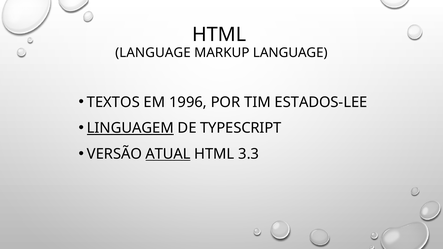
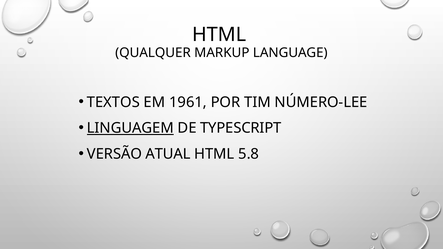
LANGUAGE: LANGUAGE -> QUALQUER (153, 53)
1996: 1996 -> 1961 (188, 102)
ESTADOS-LEE: ESTADOS-LEE -> NÚMERO-LEE (321, 102)
ATUAL underline: present -> none (168, 154)
3.3: 3.3 -> 5.8 (249, 154)
